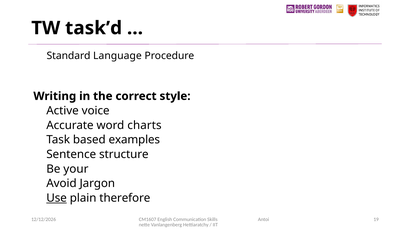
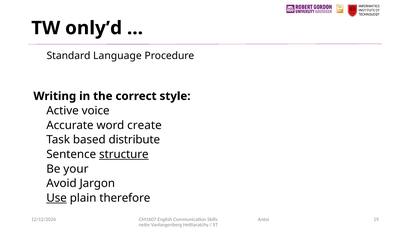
task’d: task’d -> only’d (94, 28)
charts: charts -> create (144, 126)
examples: examples -> distribute (134, 140)
structure underline: none -> present (124, 155)
